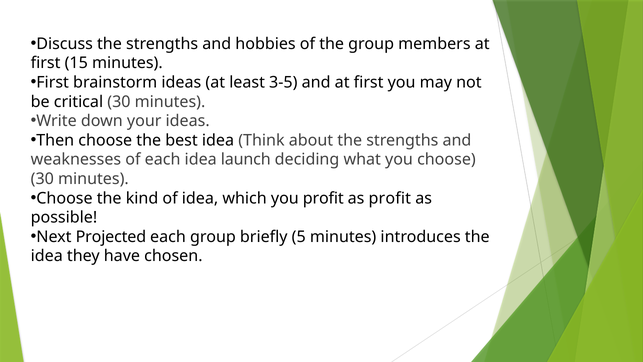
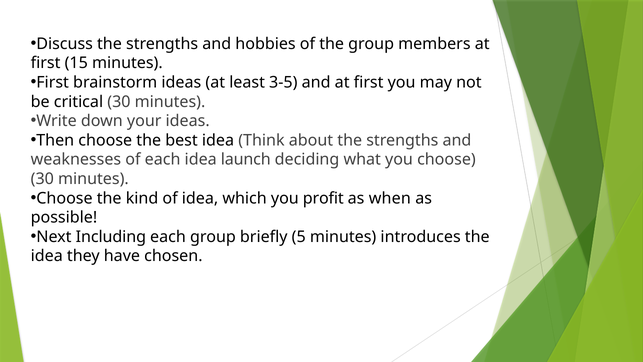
as profit: profit -> when (390, 198)
Projected: Projected -> Including (111, 237)
